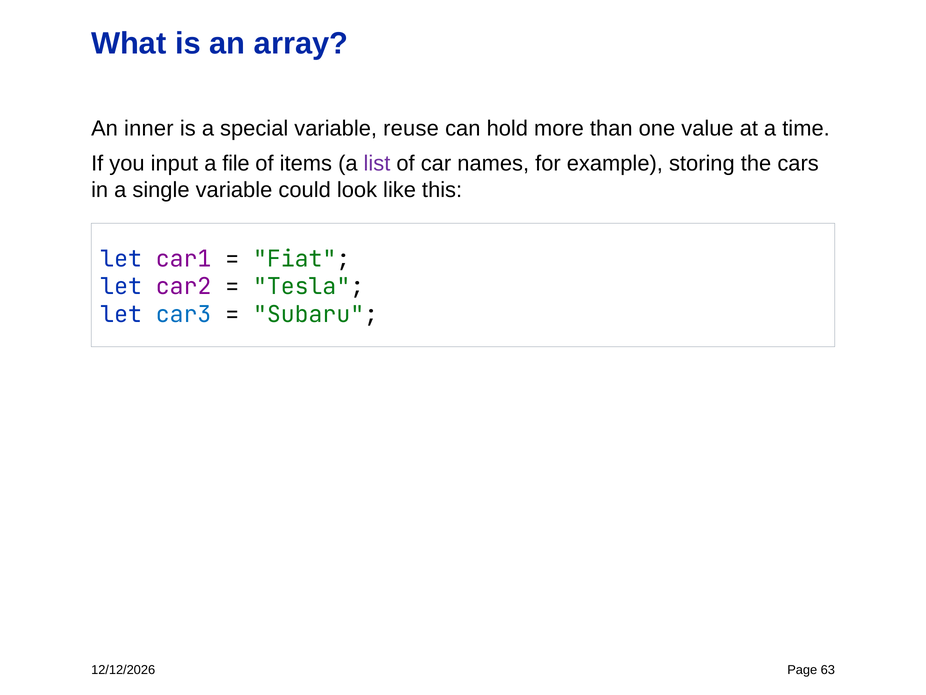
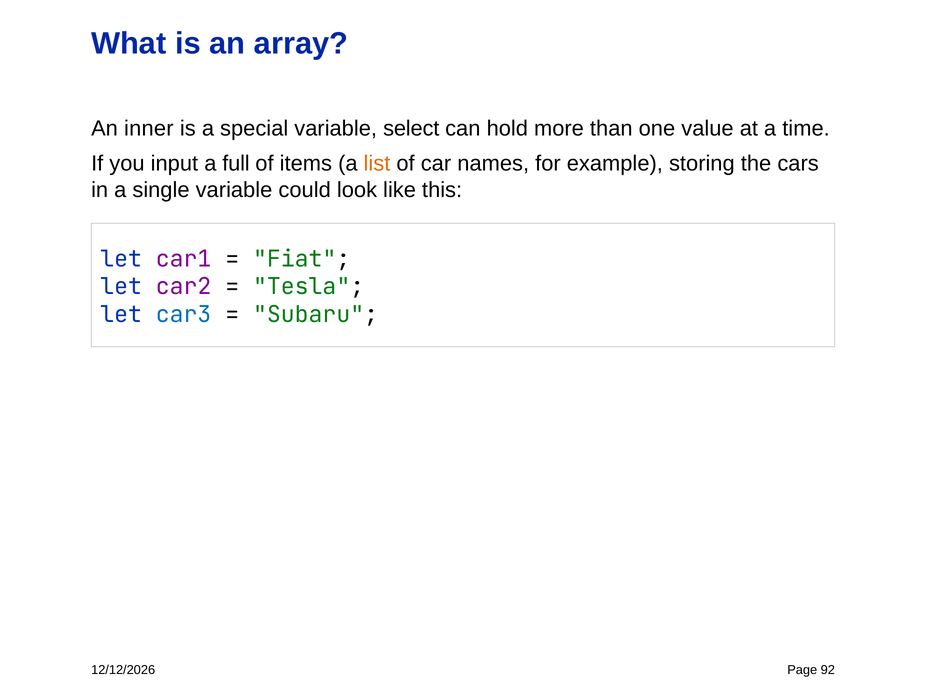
reuse: reuse -> select (411, 129)
file: file -> full (236, 164)
list colour: purple -> orange (377, 164)
63: 63 -> 92 (828, 669)
